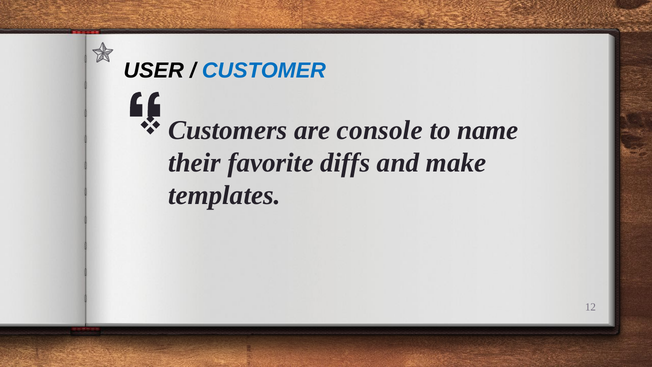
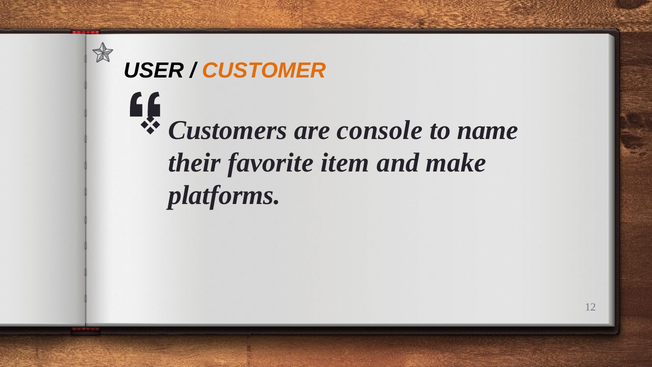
CUSTOMER colour: blue -> orange (264, 70)
diffs: diffs -> item (345, 163)
templates: templates -> platforms (224, 195)
